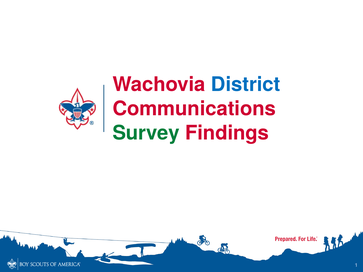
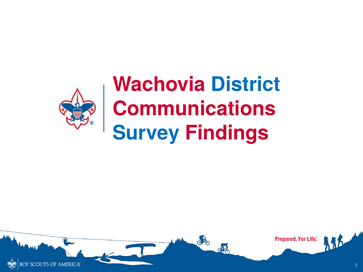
Survey colour: green -> blue (146, 133)
